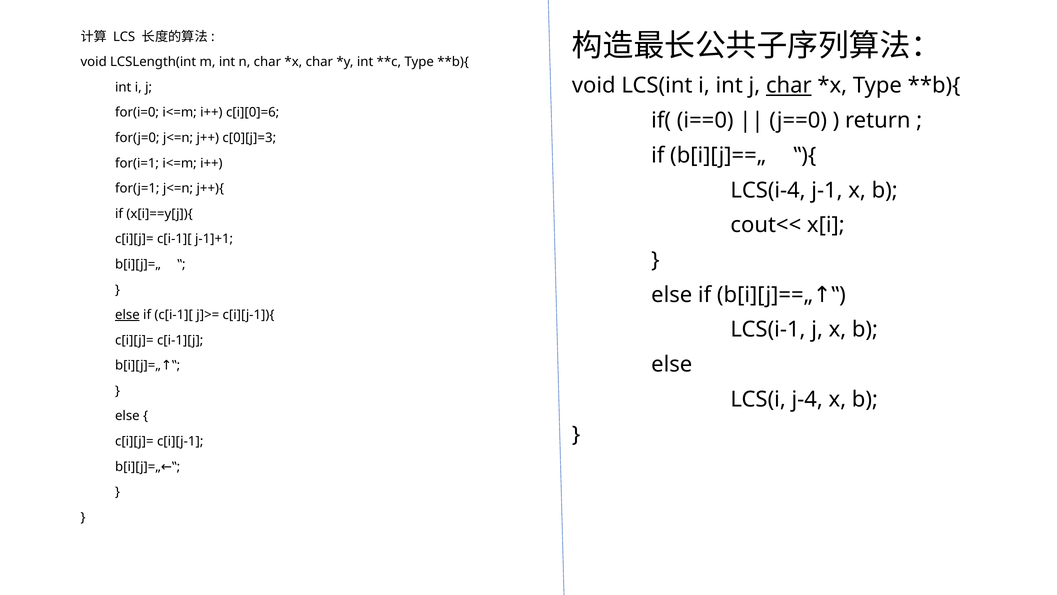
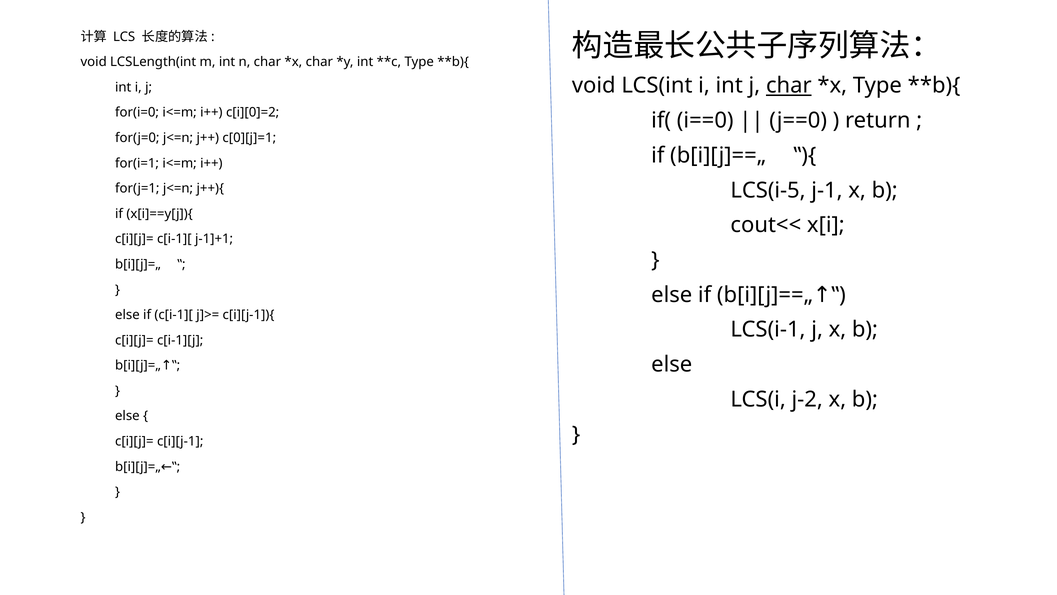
c[i][0]=6: c[i][0]=6 -> c[i][0]=2 (253, 112)
c[0][j]=3: c[0][j]=3 -> c[0][j]=1 (249, 138)
LCS(i-4: LCS(i-4 -> LCS(i-5 (768, 190)
else underline: present -> none (127, 315)
j-4: j-4 -> j-2 (807, 399)
